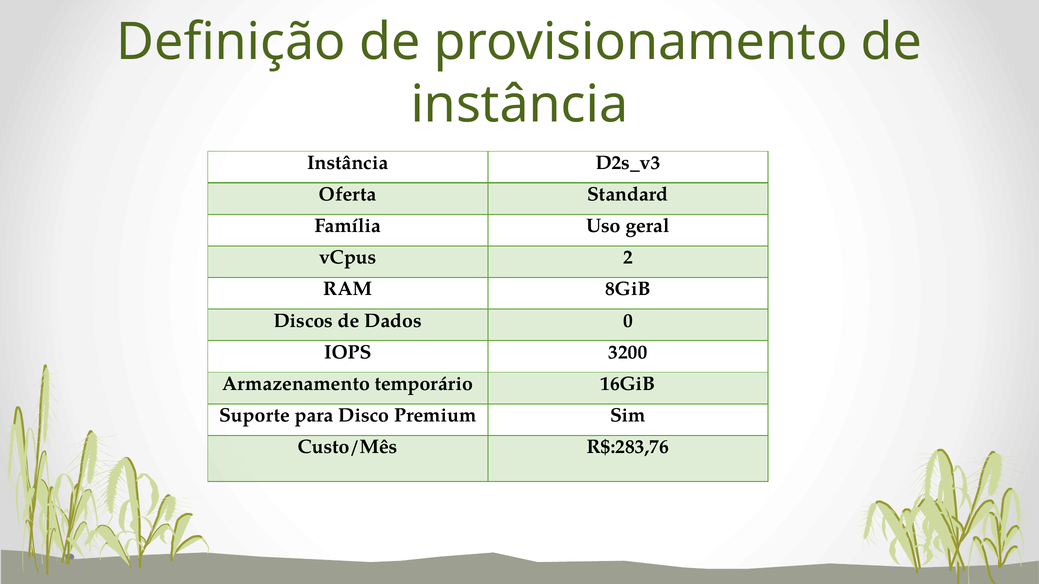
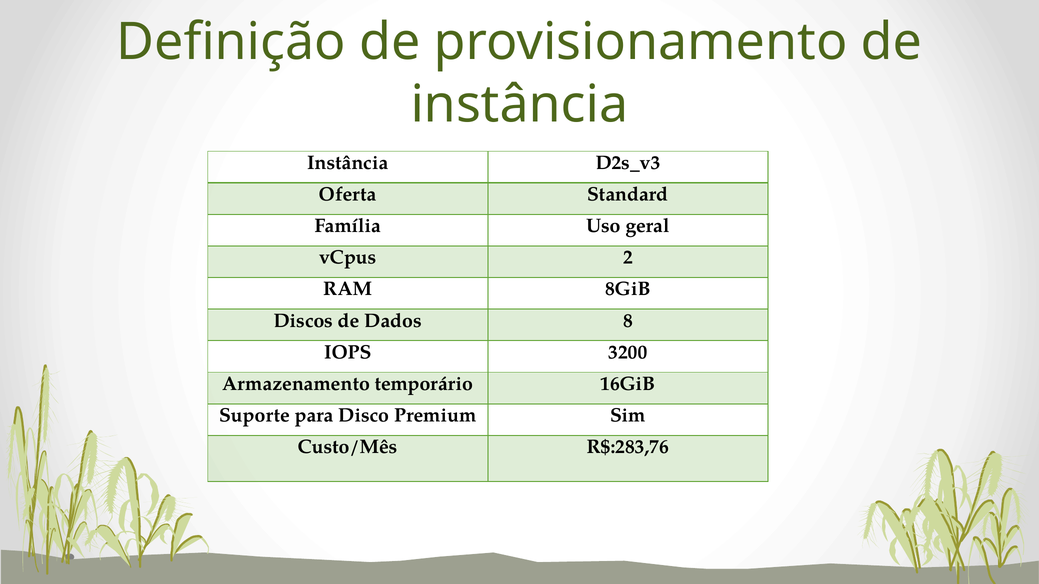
0: 0 -> 8 (628, 321)
